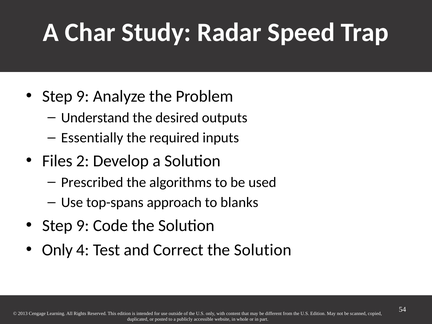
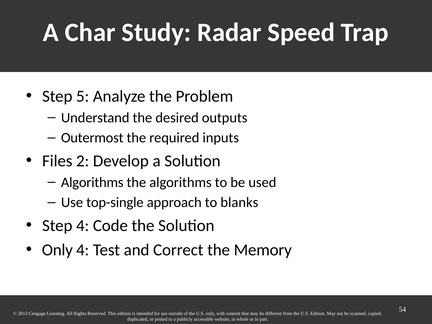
9: 9 -> 5 (83, 96)
Essentially: Essentially -> Outermost (92, 138)
Prescribed: Prescribed -> Algorithms (92, 182)
top-spans: top-spans -> top-single (115, 202)
9: 9 -> 4 (83, 226)
Correct the Solution: Solution -> Memory (263, 250)
